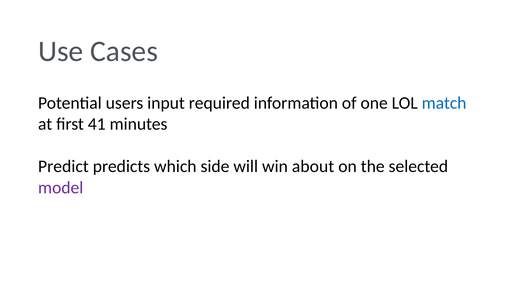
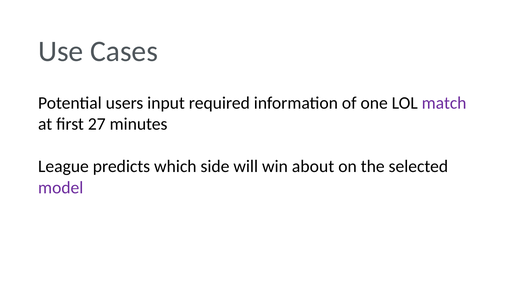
match colour: blue -> purple (444, 103)
41: 41 -> 27 (97, 124)
Predict: Predict -> League (63, 166)
